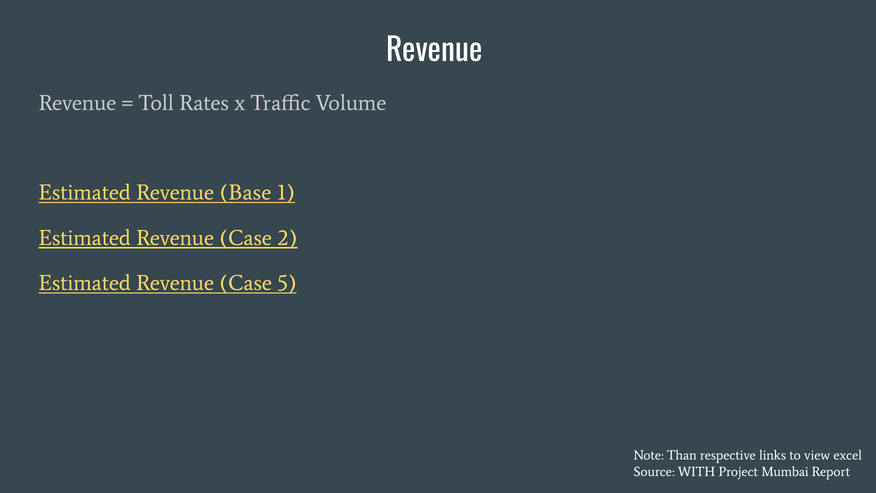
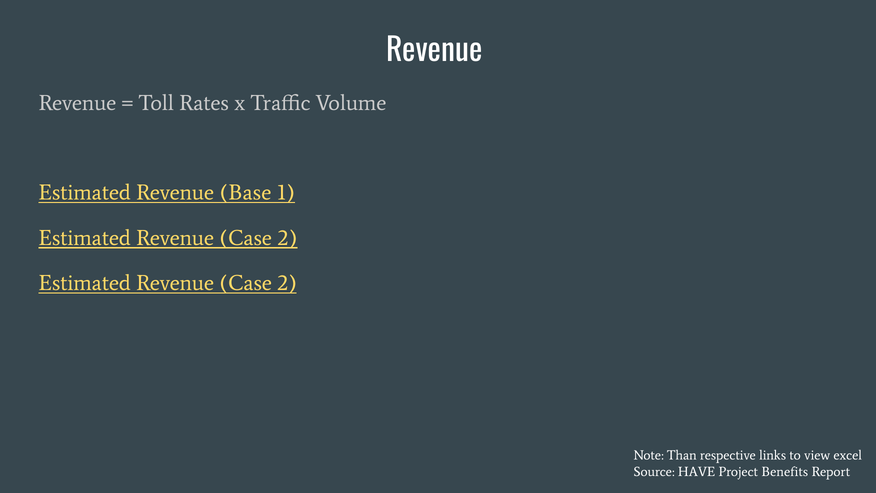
5: 5 -> 2 (287, 283)
WITH: WITH -> HAVE (697, 471)
Mumbai: Mumbai -> Benefits (785, 471)
